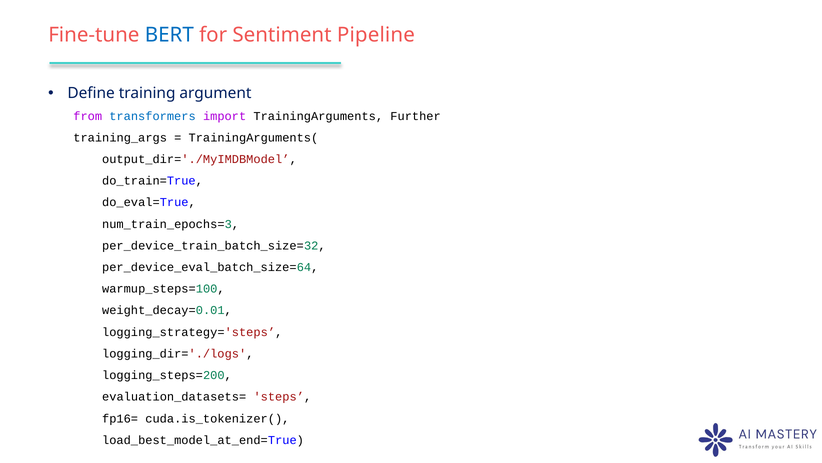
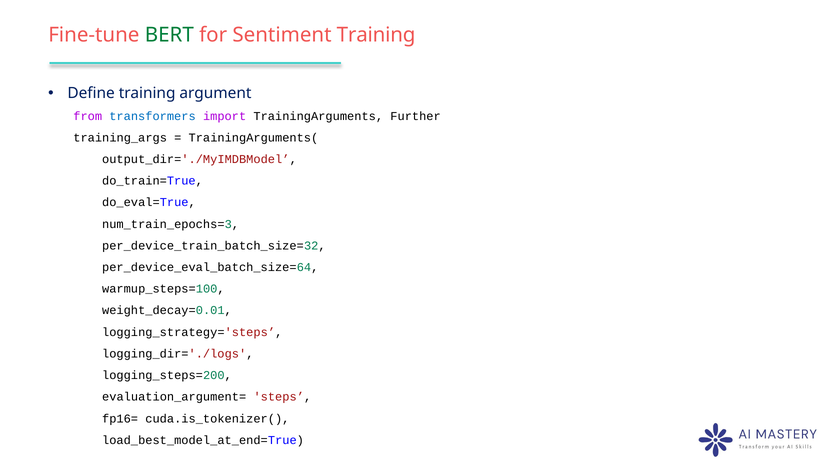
BERT colour: blue -> green (169, 35)
Sentiment Pipeline: Pipeline -> Training (376, 35)
evaluation_datasets=: evaluation_datasets= -> evaluation_argument= (174, 396)
